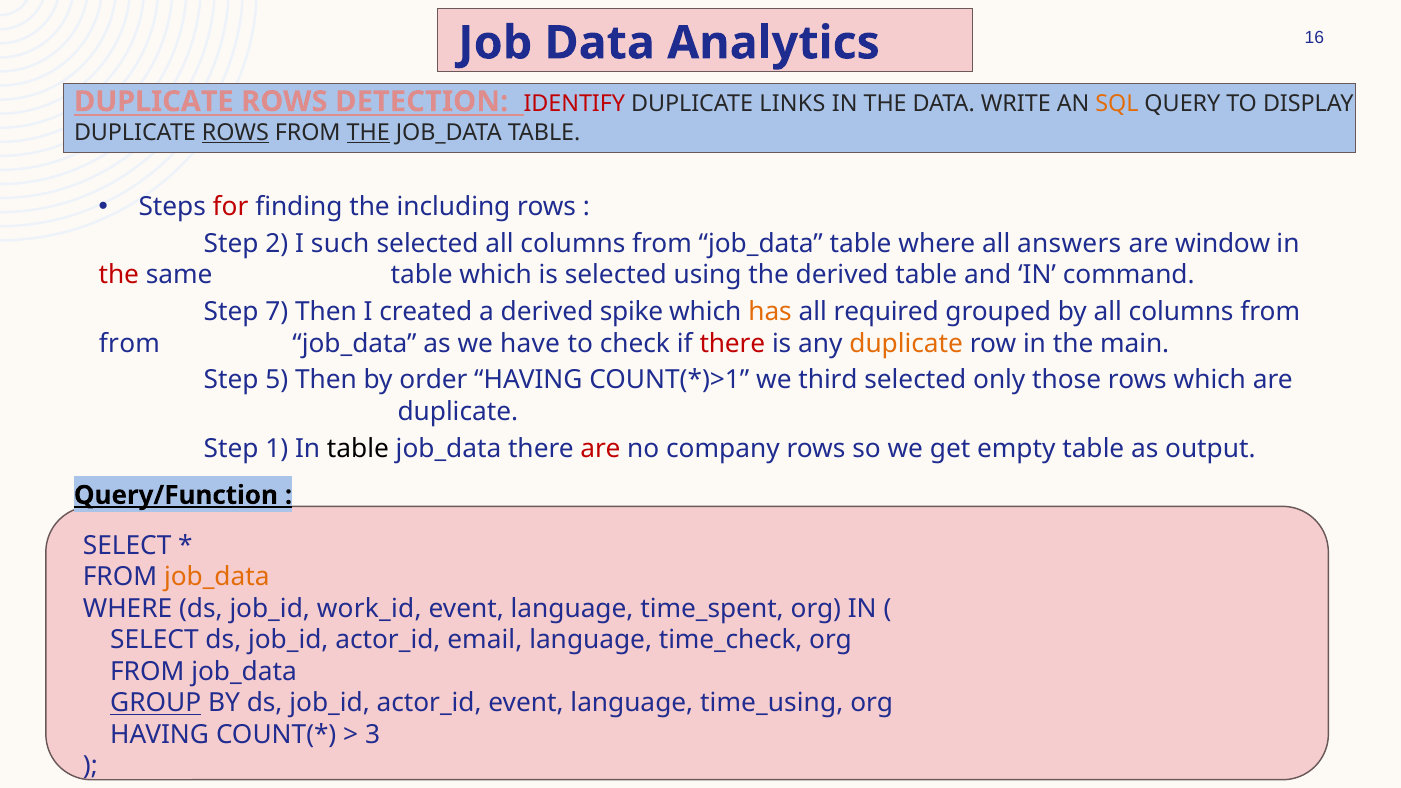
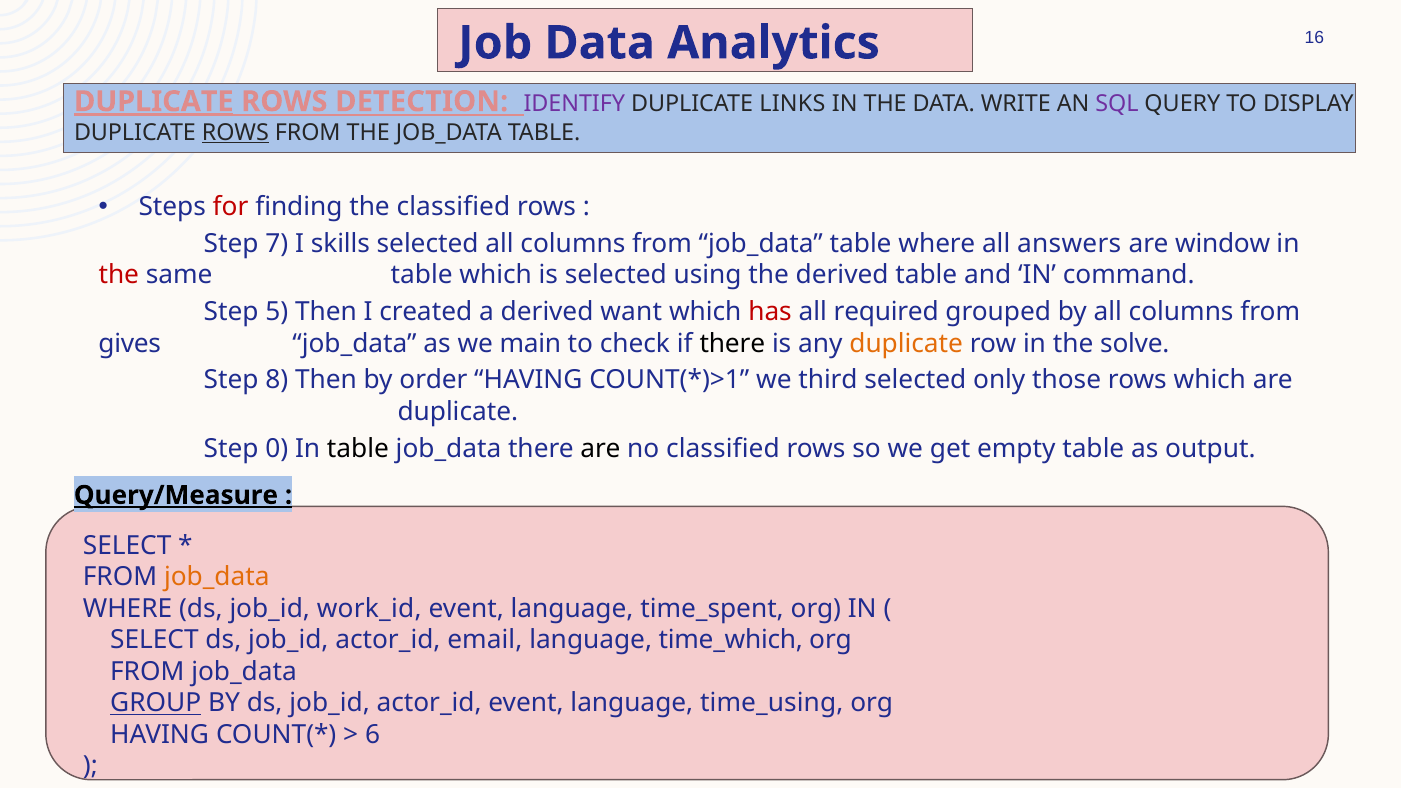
DUPLICATE underline: none -> present (154, 102)
IDENTIFY colour: red -> purple (574, 103)
SQL colour: orange -> purple (1117, 103)
THE underline: present -> none (368, 133)
the including: including -> classified (453, 207)
2: 2 -> 7 (277, 244)
such: such -> skills (340, 244)
7: 7 -> 5 (277, 312)
spike: spike -> want (631, 312)
has colour: orange -> red (770, 312)
from: from -> gives (130, 344)
have: have -> main (530, 344)
there colour: red -> black (732, 344)
main: main -> solve (1135, 344)
5: 5 -> 8 (277, 380)
1: 1 -> 0 (277, 449)
are colour: red -> black (600, 449)
no company: company -> classified (723, 449)
Query/Function: Query/Function -> Query/Measure (176, 495)
time_check: time_check -> time_which (731, 640)
3: 3 -> 6 (373, 735)
